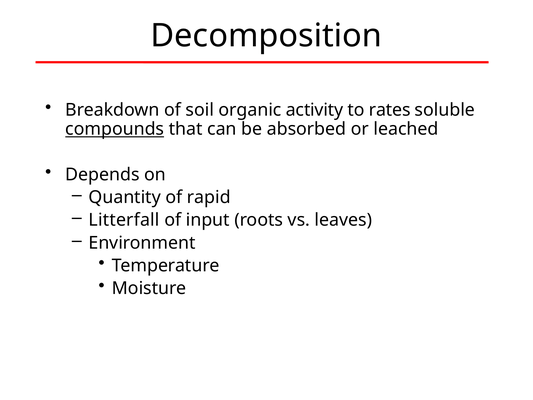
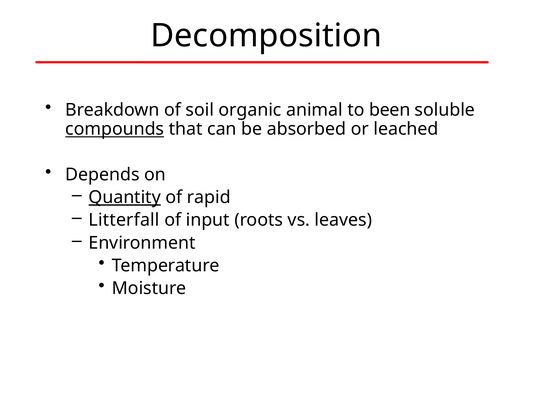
activity: activity -> animal (314, 110)
rates: rates -> been (390, 110)
Quantity underline: none -> present (125, 197)
